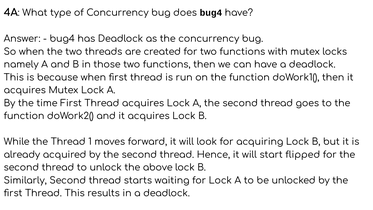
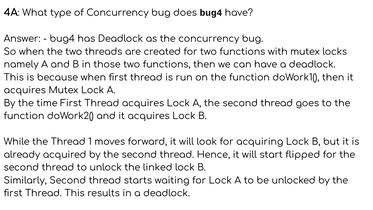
above: above -> linked (158, 167)
